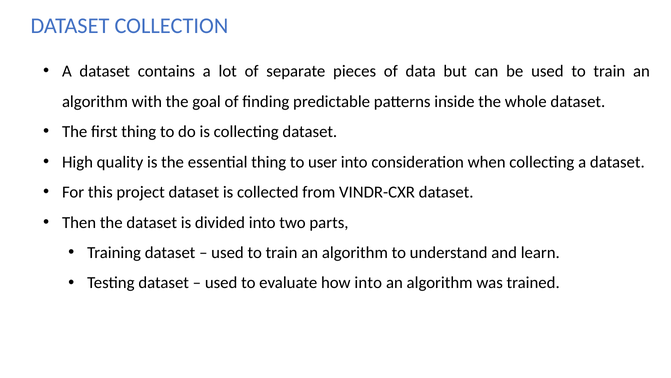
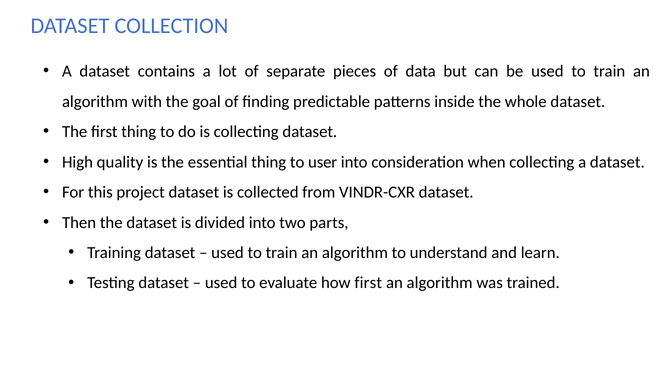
how into: into -> first (368, 283)
